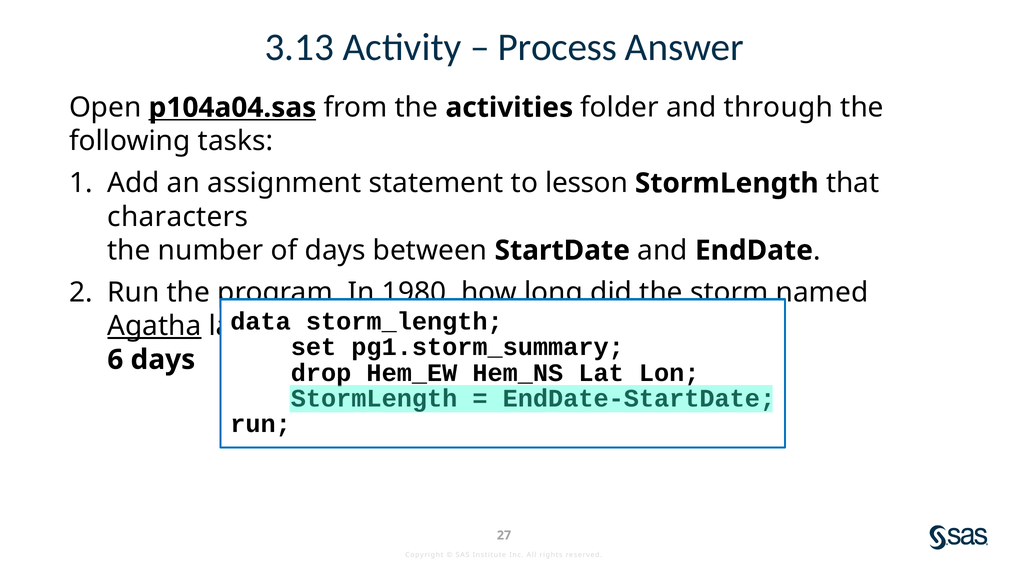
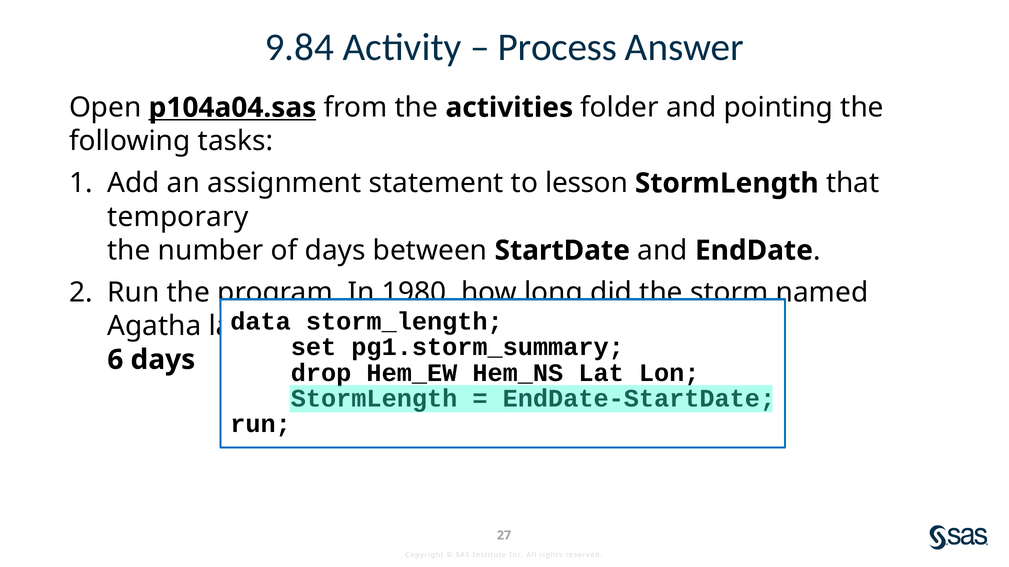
3.13: 3.13 -> 9.84 (299, 47)
through: through -> pointing (779, 108)
characters: characters -> temporary (178, 217)
Agatha underline: present -> none (154, 326)
